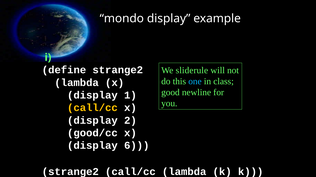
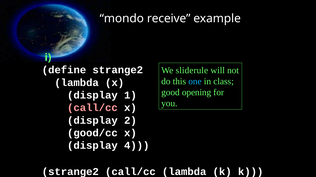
mondo display: display -> receive (169, 19)
newline: newline -> opening (197, 93)
call/cc colour: yellow -> pink (92, 108)
6: 6 -> 4 (137, 146)
